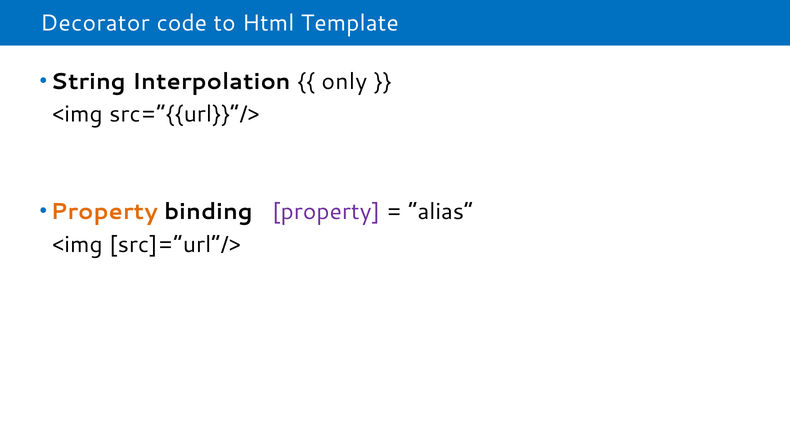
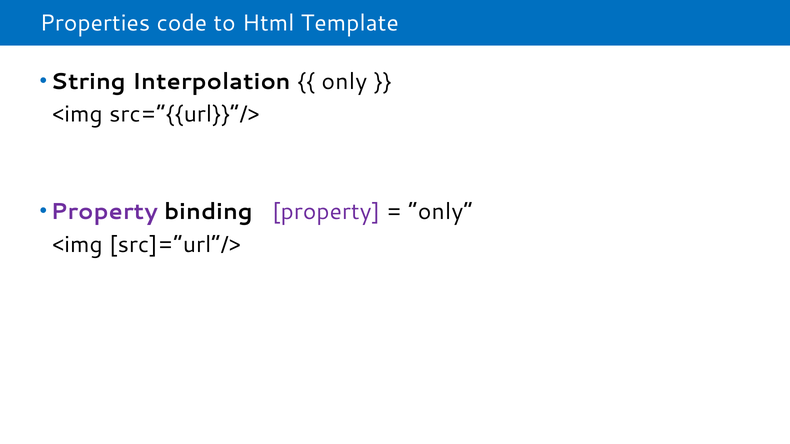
Decorator: Decorator -> Properties (95, 23)
Property colour: orange -> purple (105, 212)
alias: alias -> only (441, 212)
